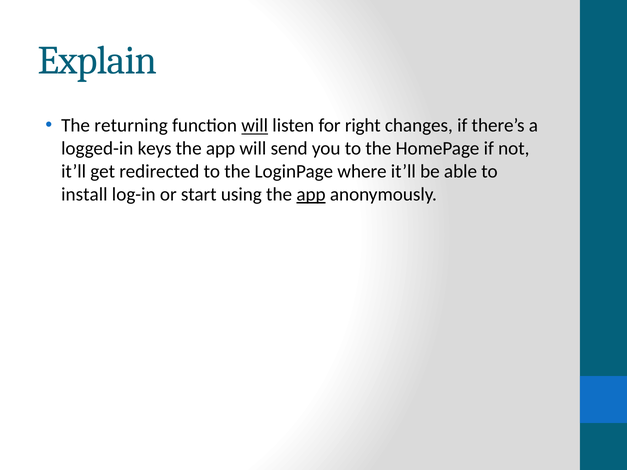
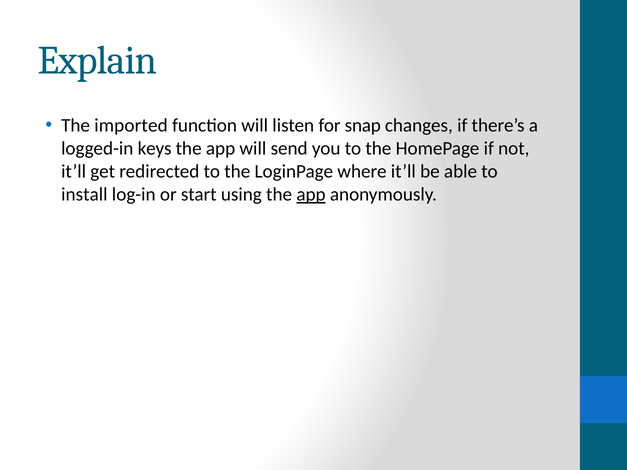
returning: returning -> imported (131, 126)
will underline: present -> none (255, 126)
right: right -> snap (363, 126)
